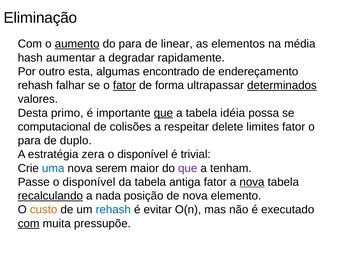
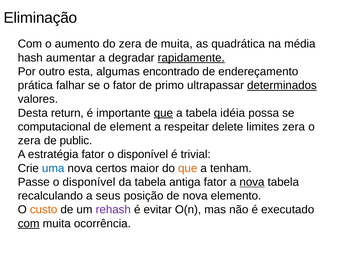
aumento underline: present -> none (77, 44)
do para: para -> zera (130, 44)
de linear: linear -> muita (177, 44)
elementos: elementos -> quadrática (238, 44)
rapidamente underline: none -> present (191, 58)
rehash: rehash -> prática (35, 85)
fator underline: present -> none (124, 85)
forma: forma -> primo (169, 85)
primo: primo -> return (67, 113)
colisões: colisões -> element (130, 127)
limites fator: fator -> zera (294, 127)
para: para -> zera (29, 140)
duplo: duplo -> public (76, 140)
estratégia zera: zera -> fator (93, 154)
serem: serem -> certos (111, 168)
que colour: purple -> orange (188, 168)
recalculando underline: present -> none (50, 196)
nada: nada -> seus (108, 196)
rehash colour: blue -> purple (113, 209)
pressupõe: pressupõe -> ocorrência (102, 223)
